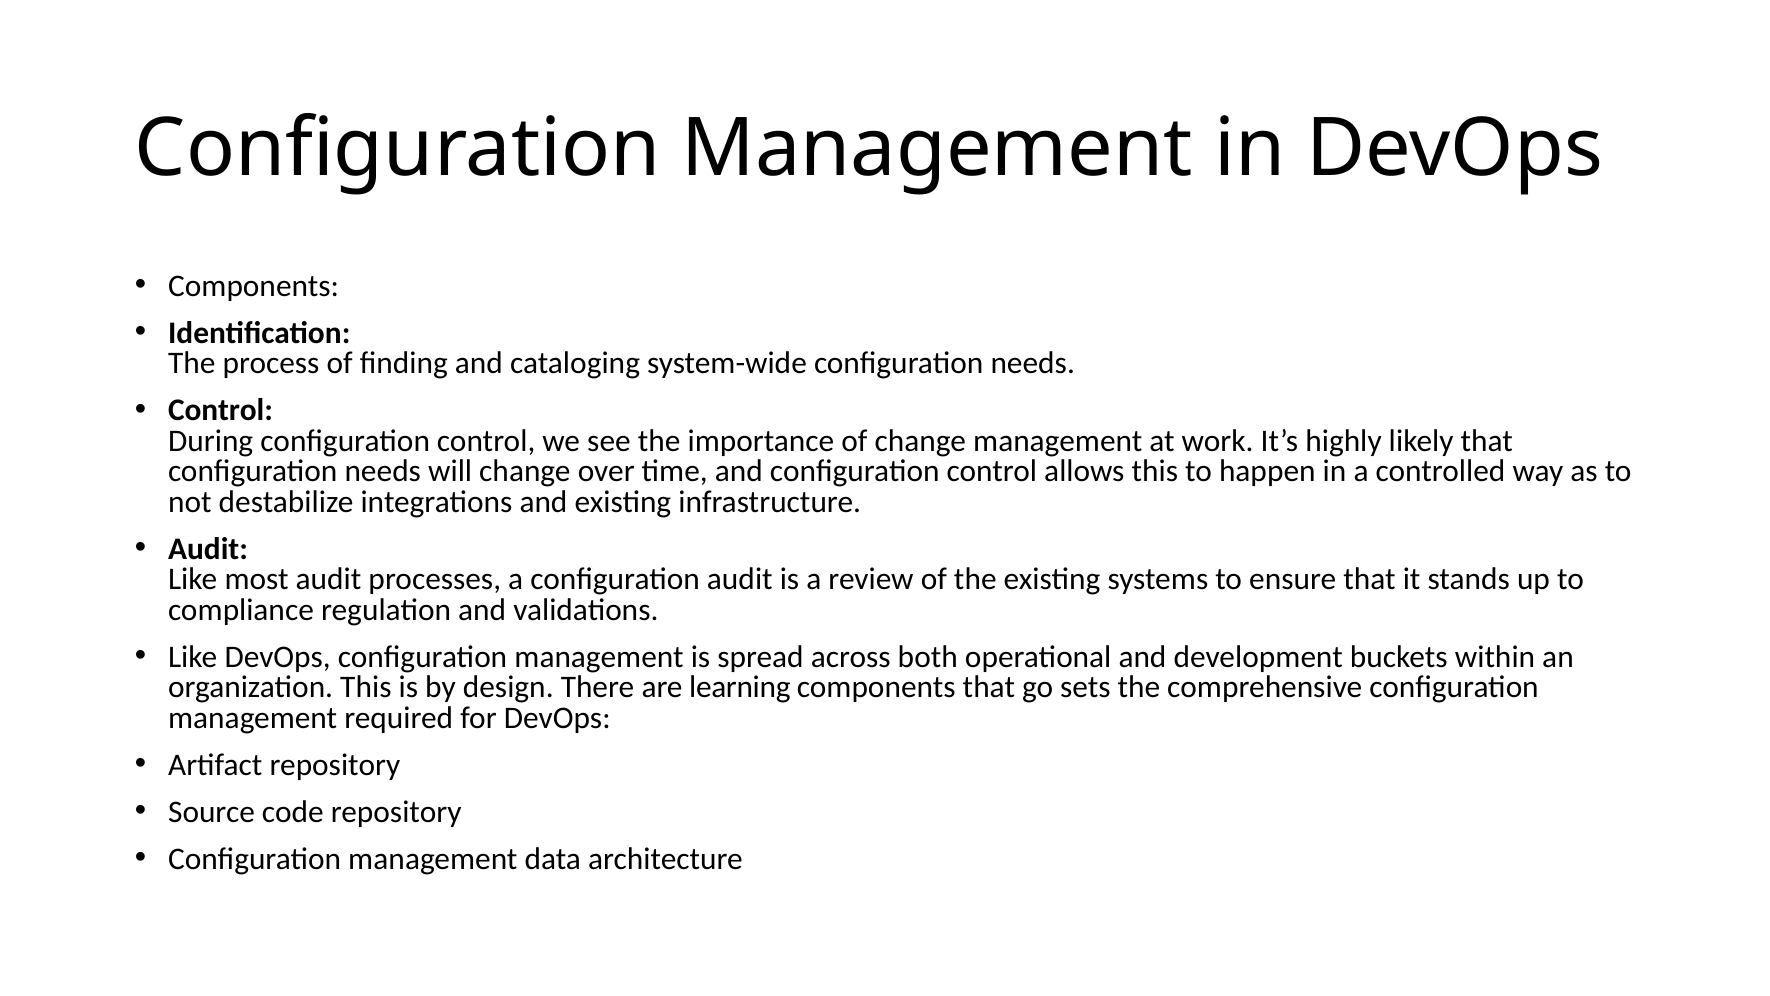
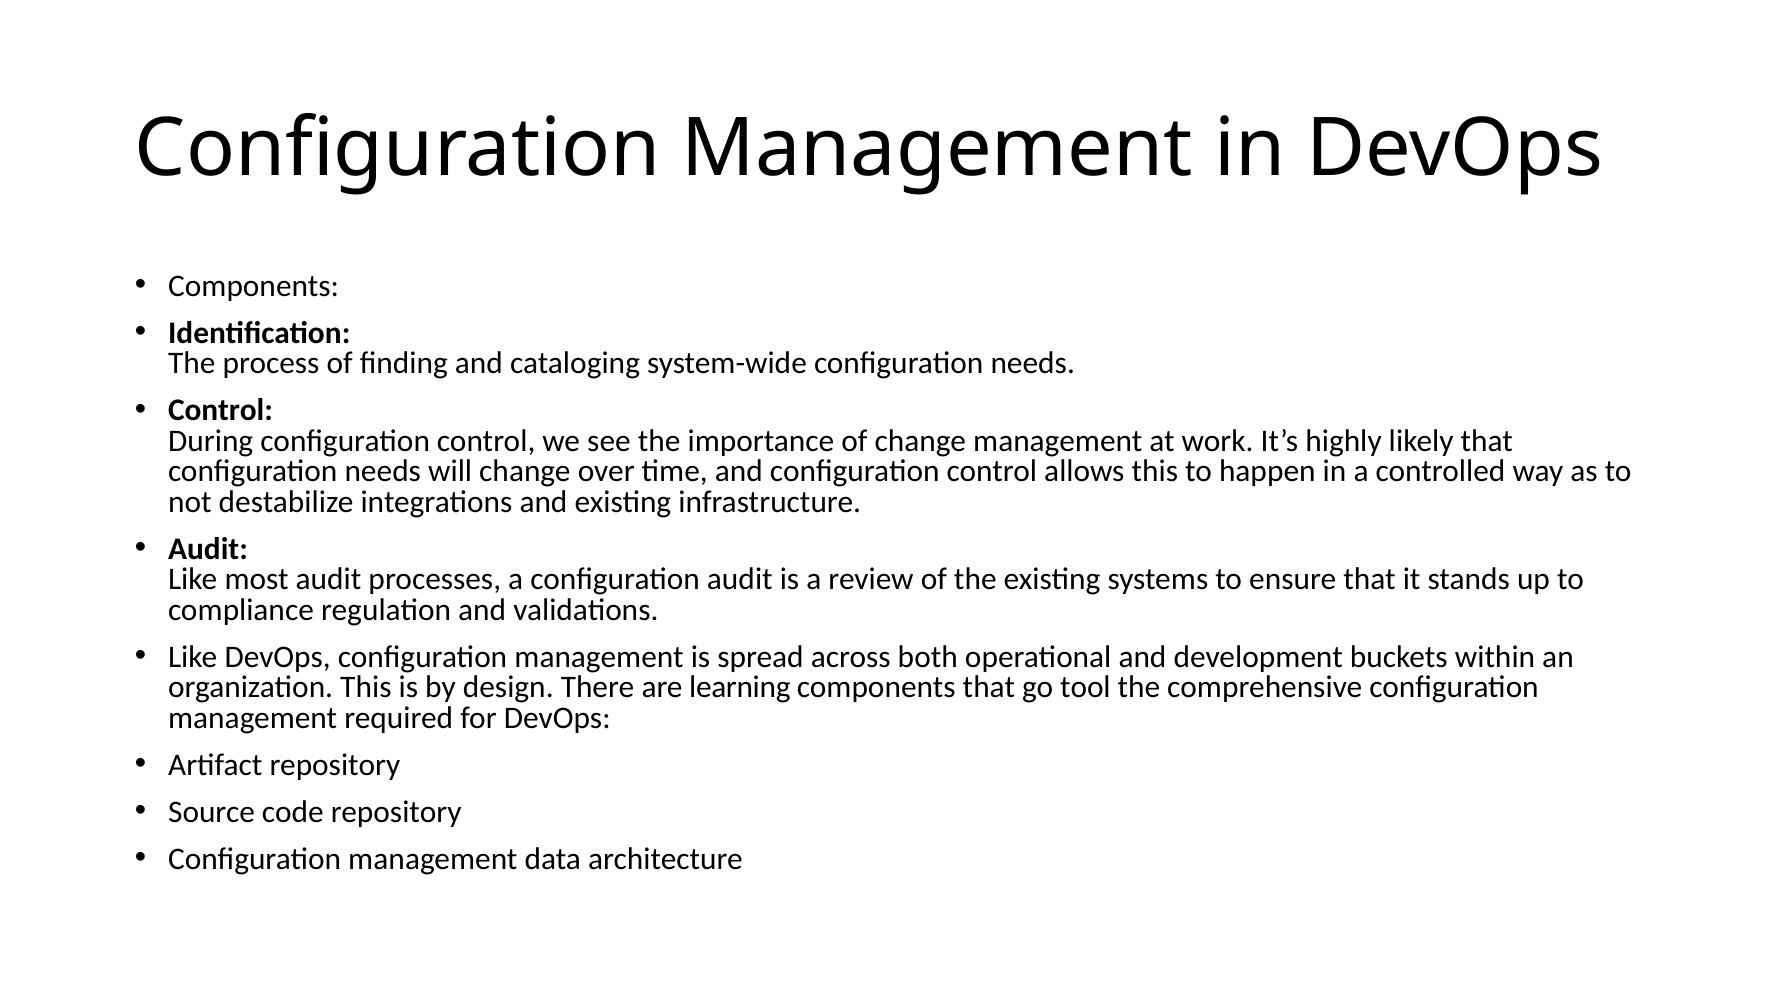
sets: sets -> tool (1085, 687)
